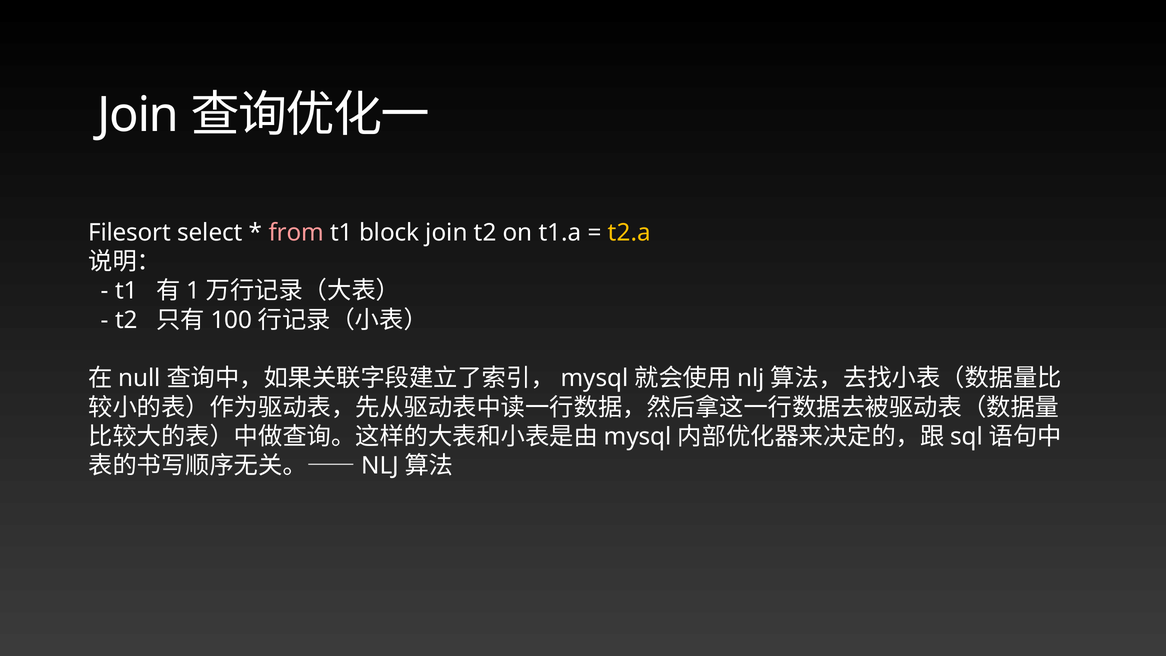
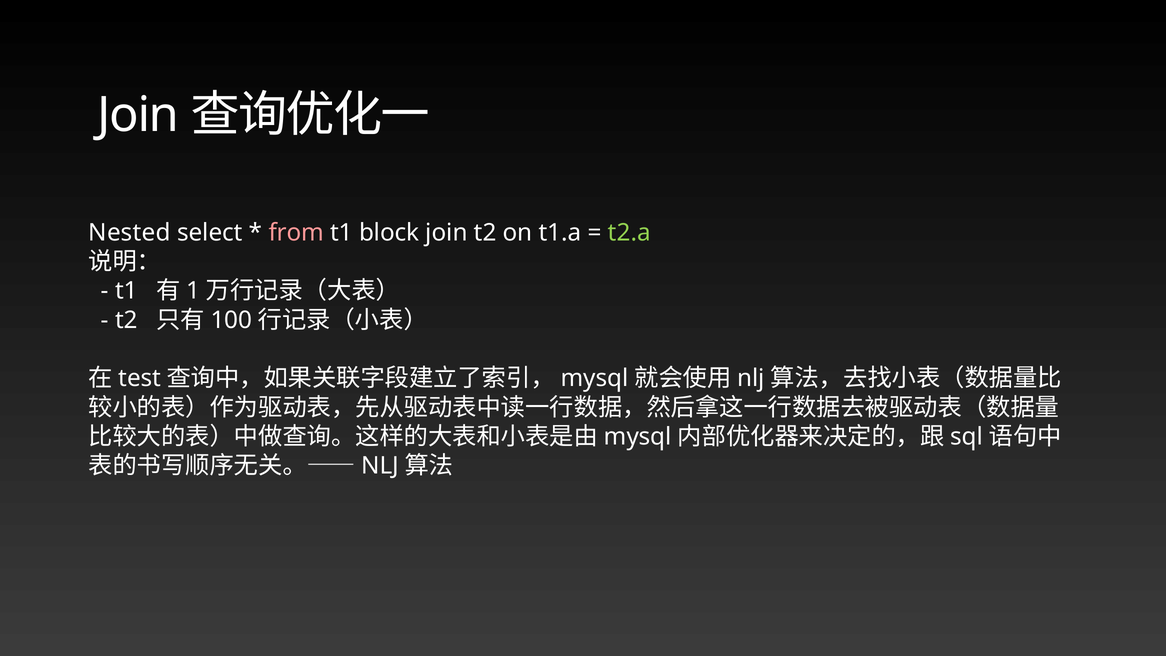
Filesort: Filesort -> Nested (129, 233)
t2.a colour: yellow -> light green (629, 233)
null: null -> test (140, 378)
